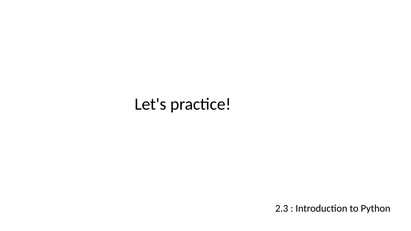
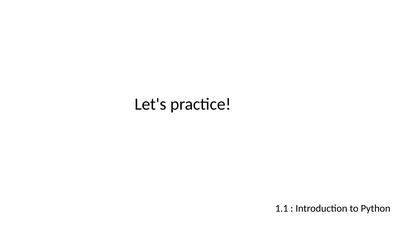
2.3: 2.3 -> 1.1 (282, 208)
